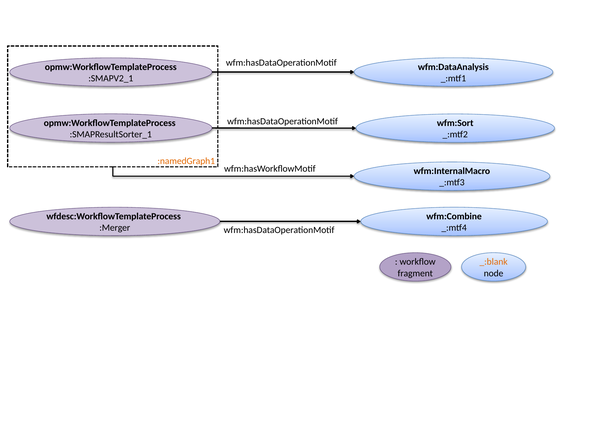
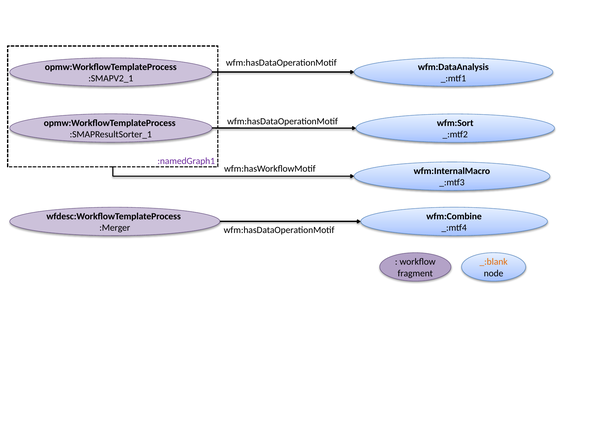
:namedGraph1 colour: orange -> purple (186, 161)
